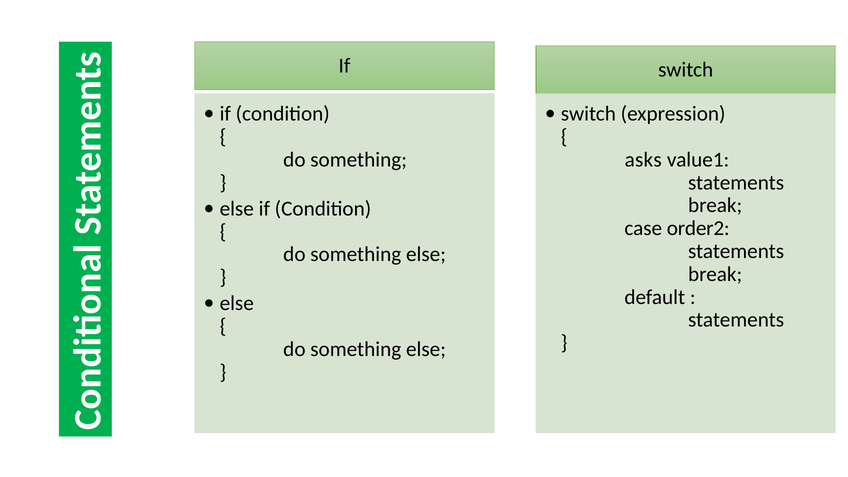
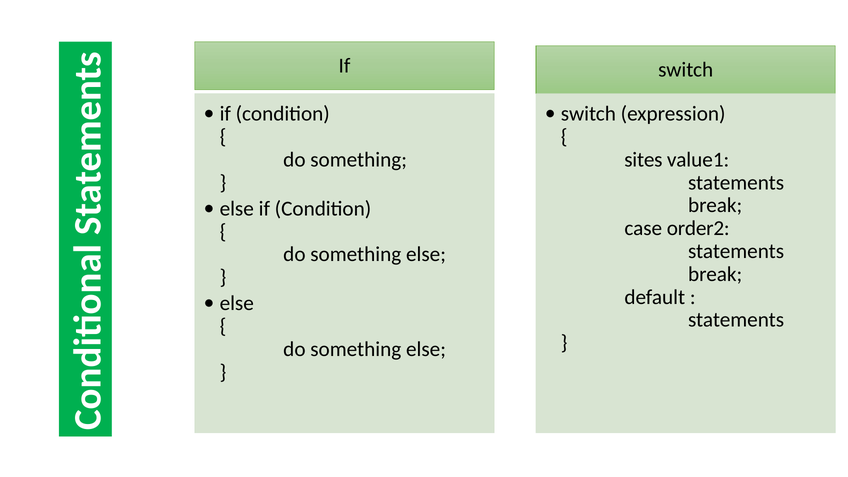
asks: asks -> sites (643, 160)
